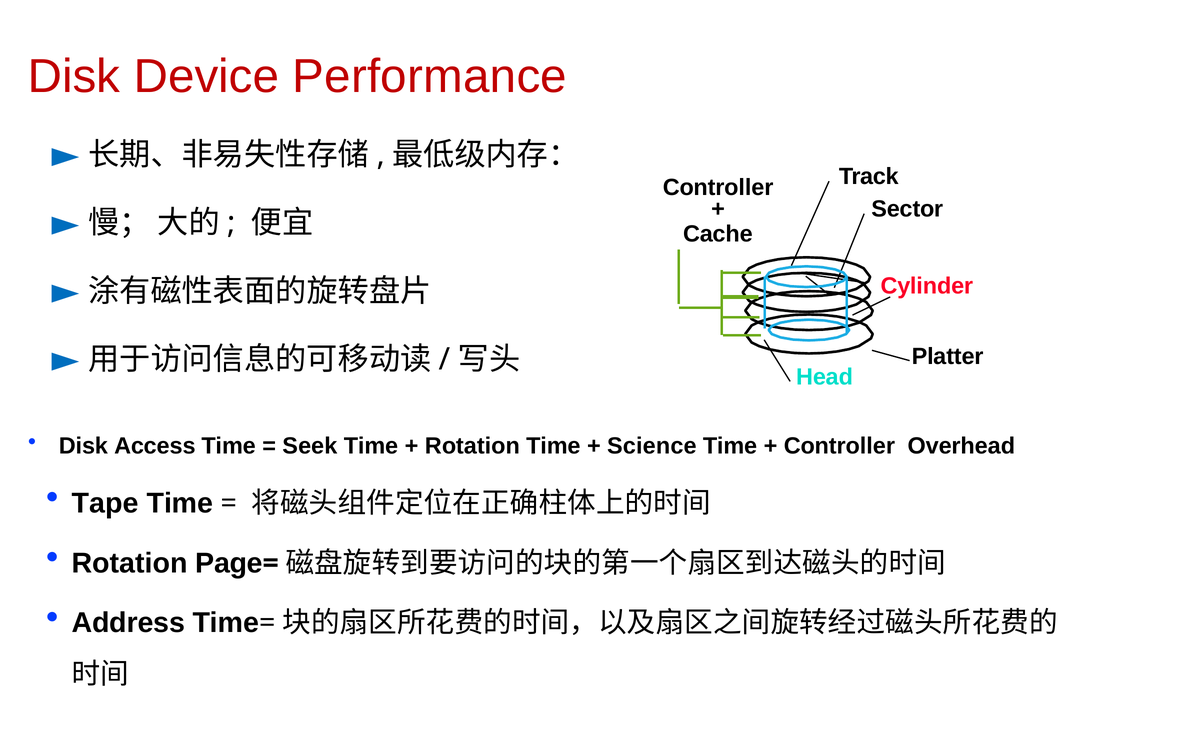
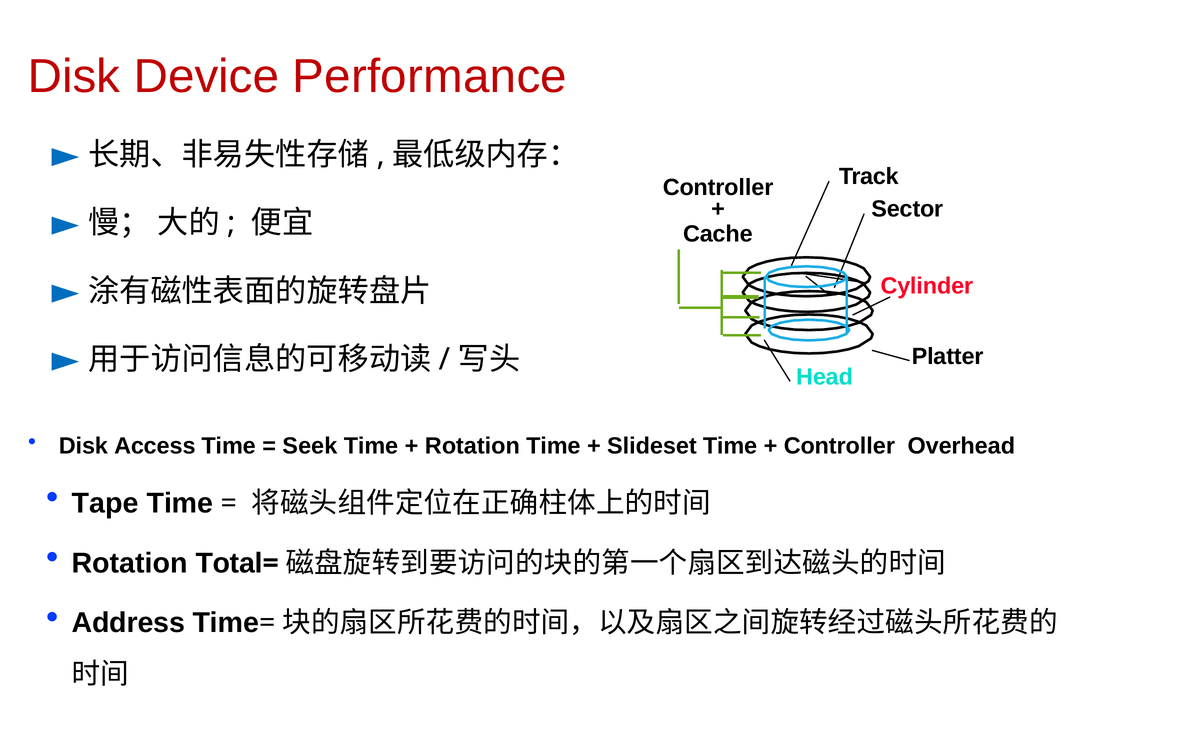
Science: Science -> Slideset (652, 445)
Page: Page -> Total (229, 563)
